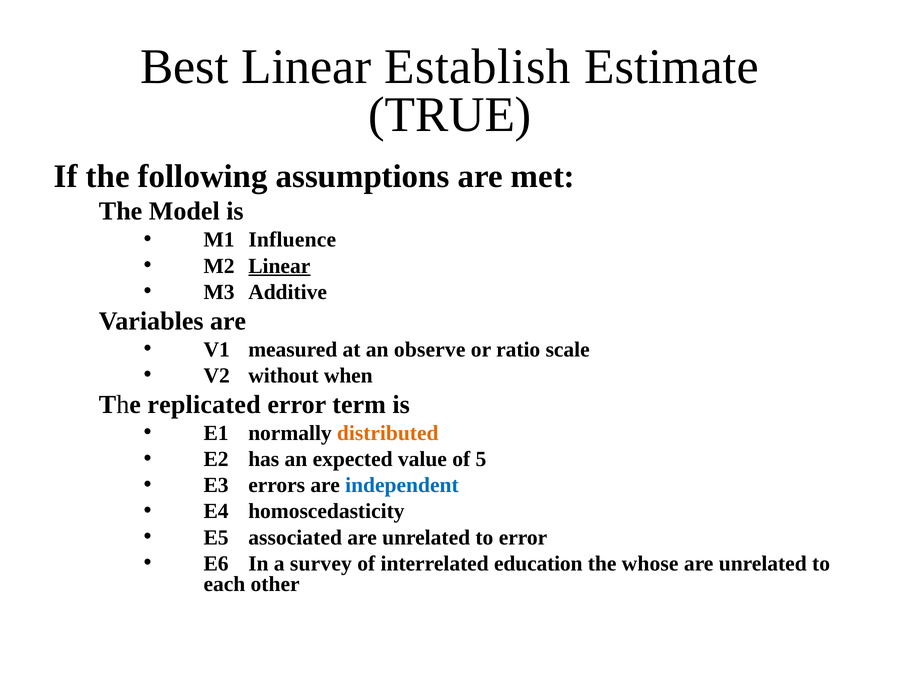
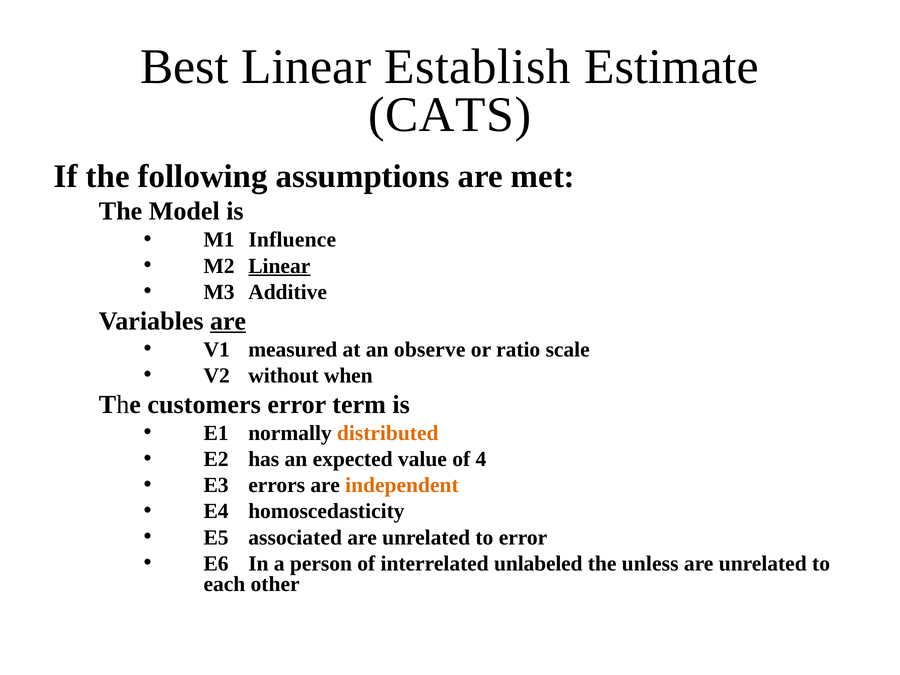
TRUE: TRUE -> CATS (450, 115)
are underline: none -> present (228, 321)
replicated: replicated -> customers (204, 405)
5: 5 -> 4 (481, 459)
independent colour: blue -> orange (402, 485)
survey: survey -> person (321, 564)
education: education -> unlabeled (538, 564)
whose: whose -> unless (650, 564)
